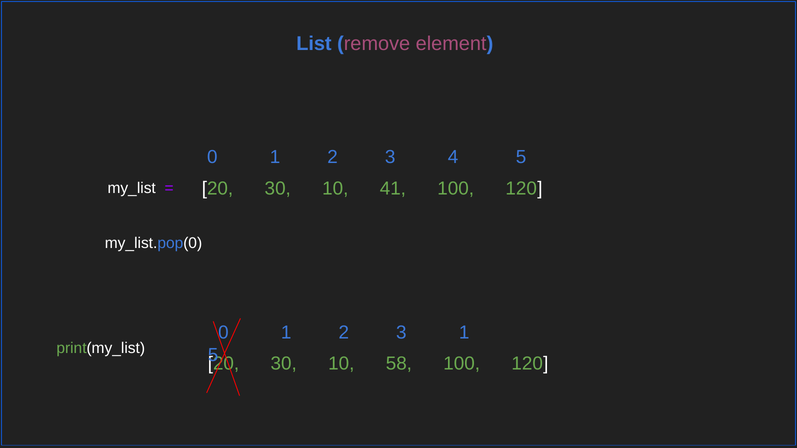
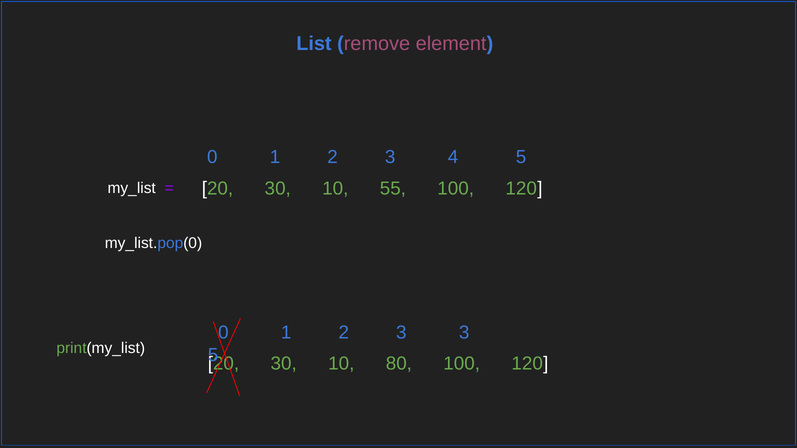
41: 41 -> 55 (393, 189)
3 1: 1 -> 3 (464, 333)
58: 58 -> 80 (399, 364)
